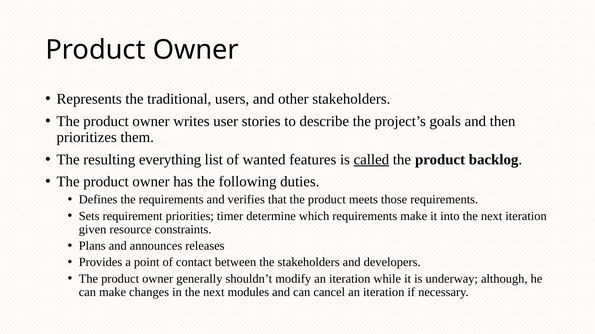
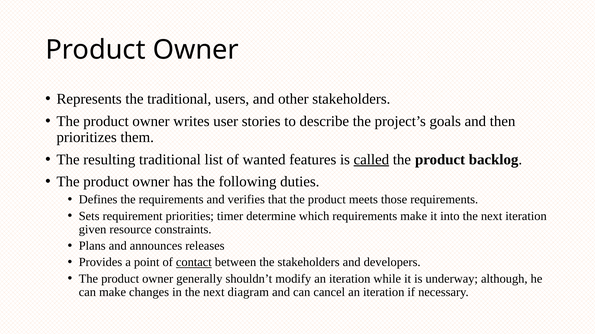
resulting everything: everything -> traditional (170, 160)
contact underline: none -> present (194, 263)
modules: modules -> diagram (248, 293)
